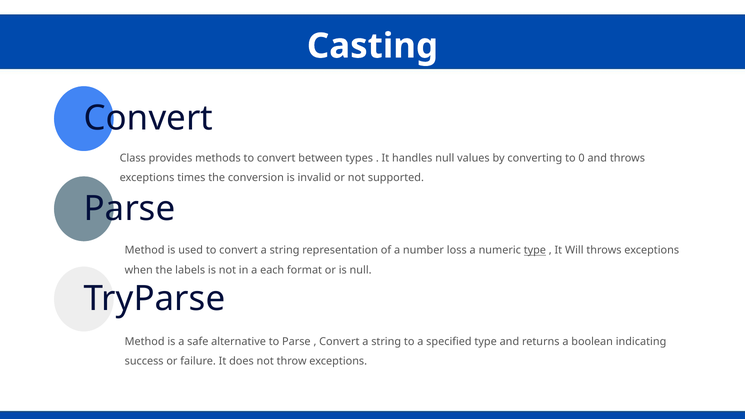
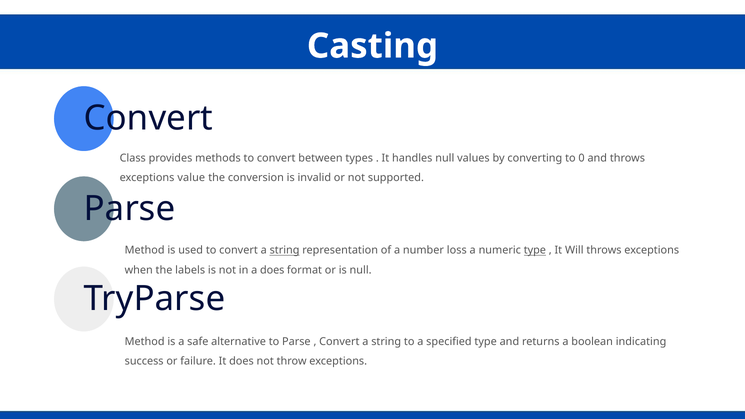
times: times -> value (191, 178)
string underline: none -> present (285, 250)
a each: each -> does (272, 270)
